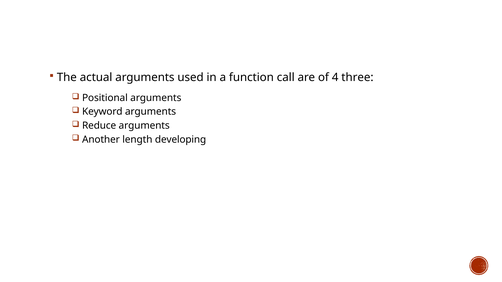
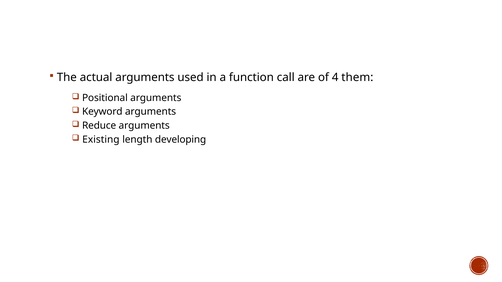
three: three -> them (357, 77)
Another: Another -> Existing (101, 140)
